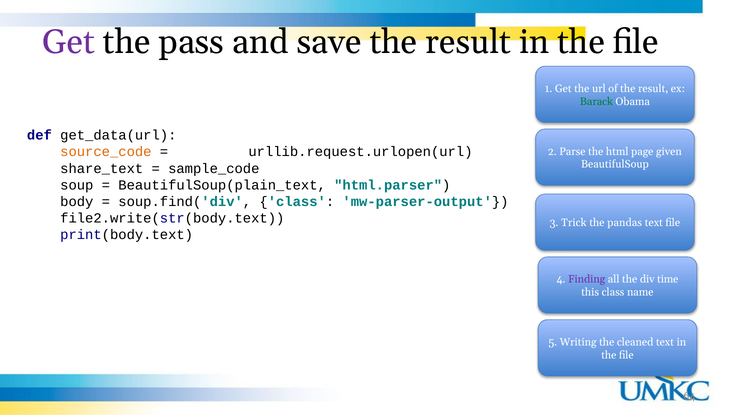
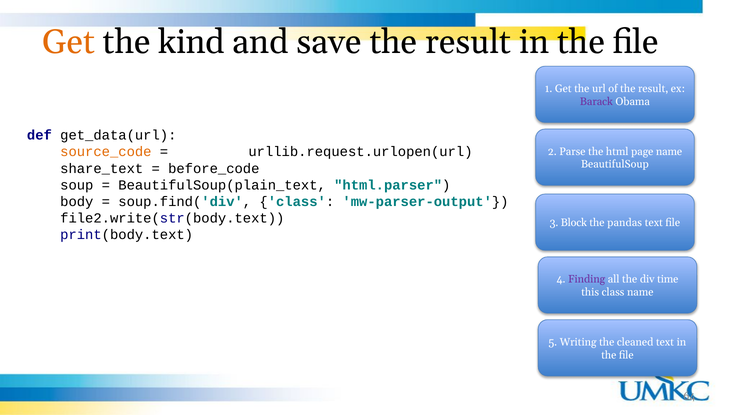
Get colour: purple -> orange (69, 42)
pass: pass -> kind (192, 42)
Barack colour: green -> purple (596, 102)
page given: given -> name (669, 152)
sample_code: sample_code -> before_code (214, 169)
Trick: Trick -> Block (574, 223)
